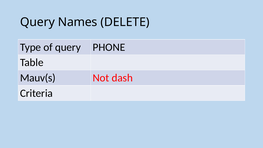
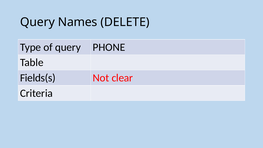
Mauv(s: Mauv(s -> Fields(s (38, 78)
dash: dash -> clear (122, 78)
